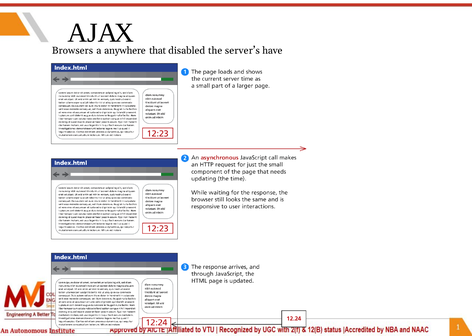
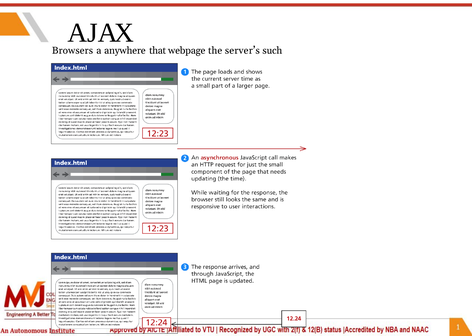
disabled: disabled -> webpage (187, 51)
have: have -> such (272, 51)
